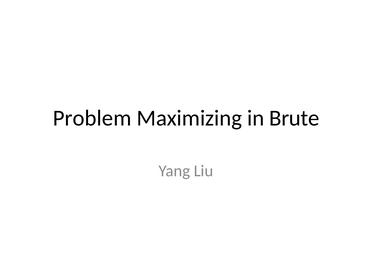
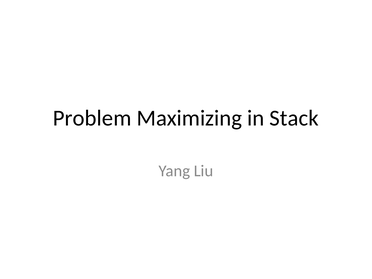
Brute: Brute -> Stack (294, 118)
